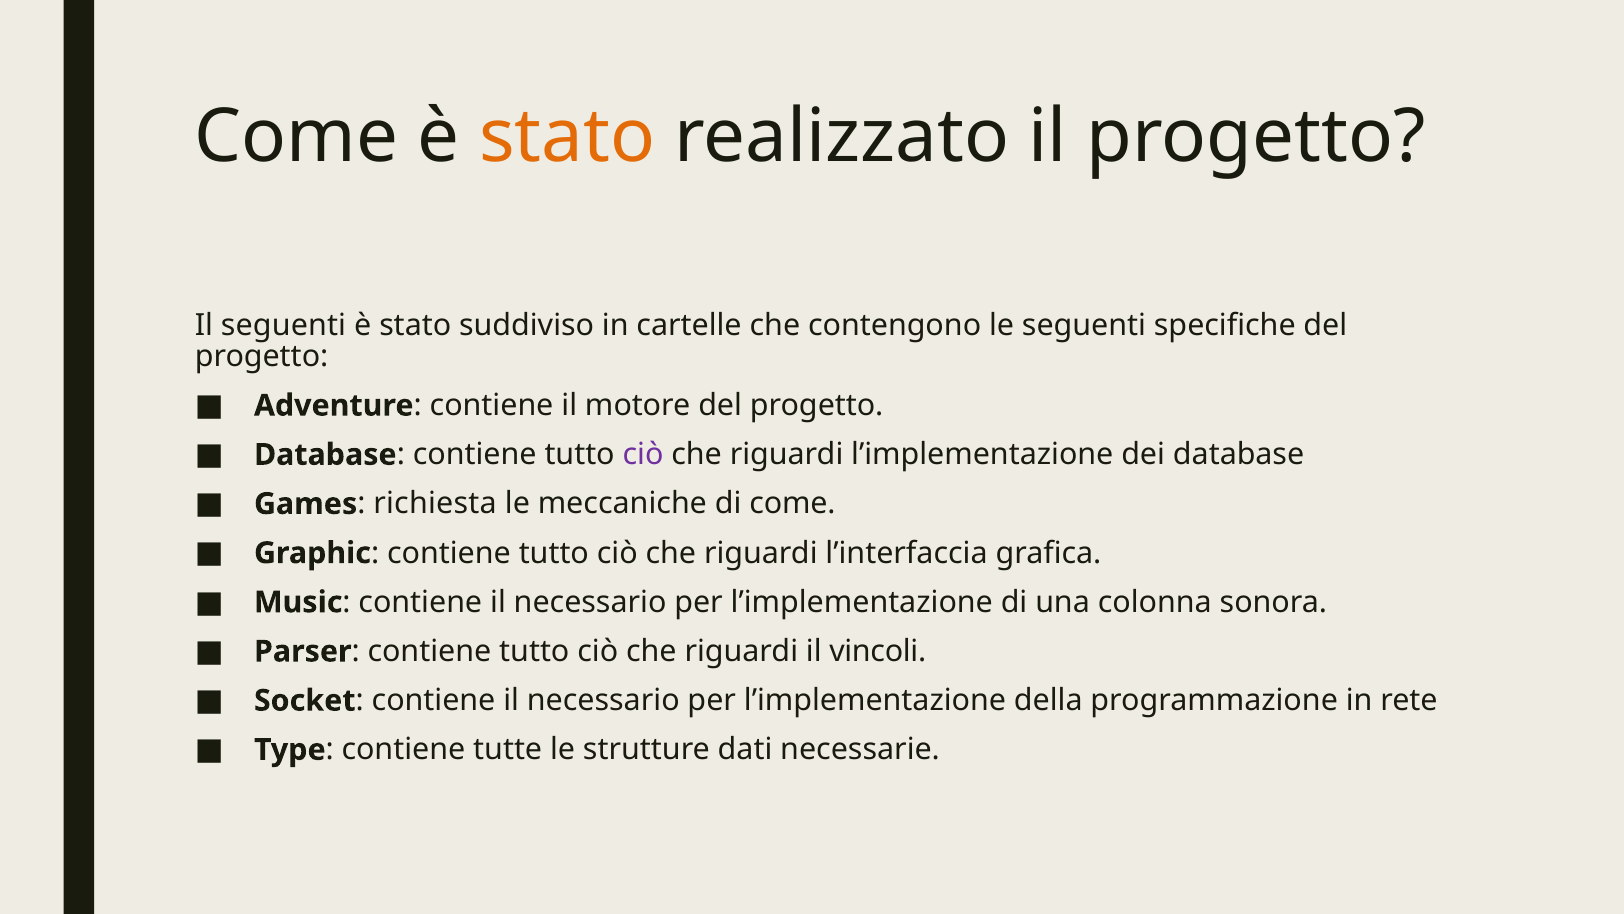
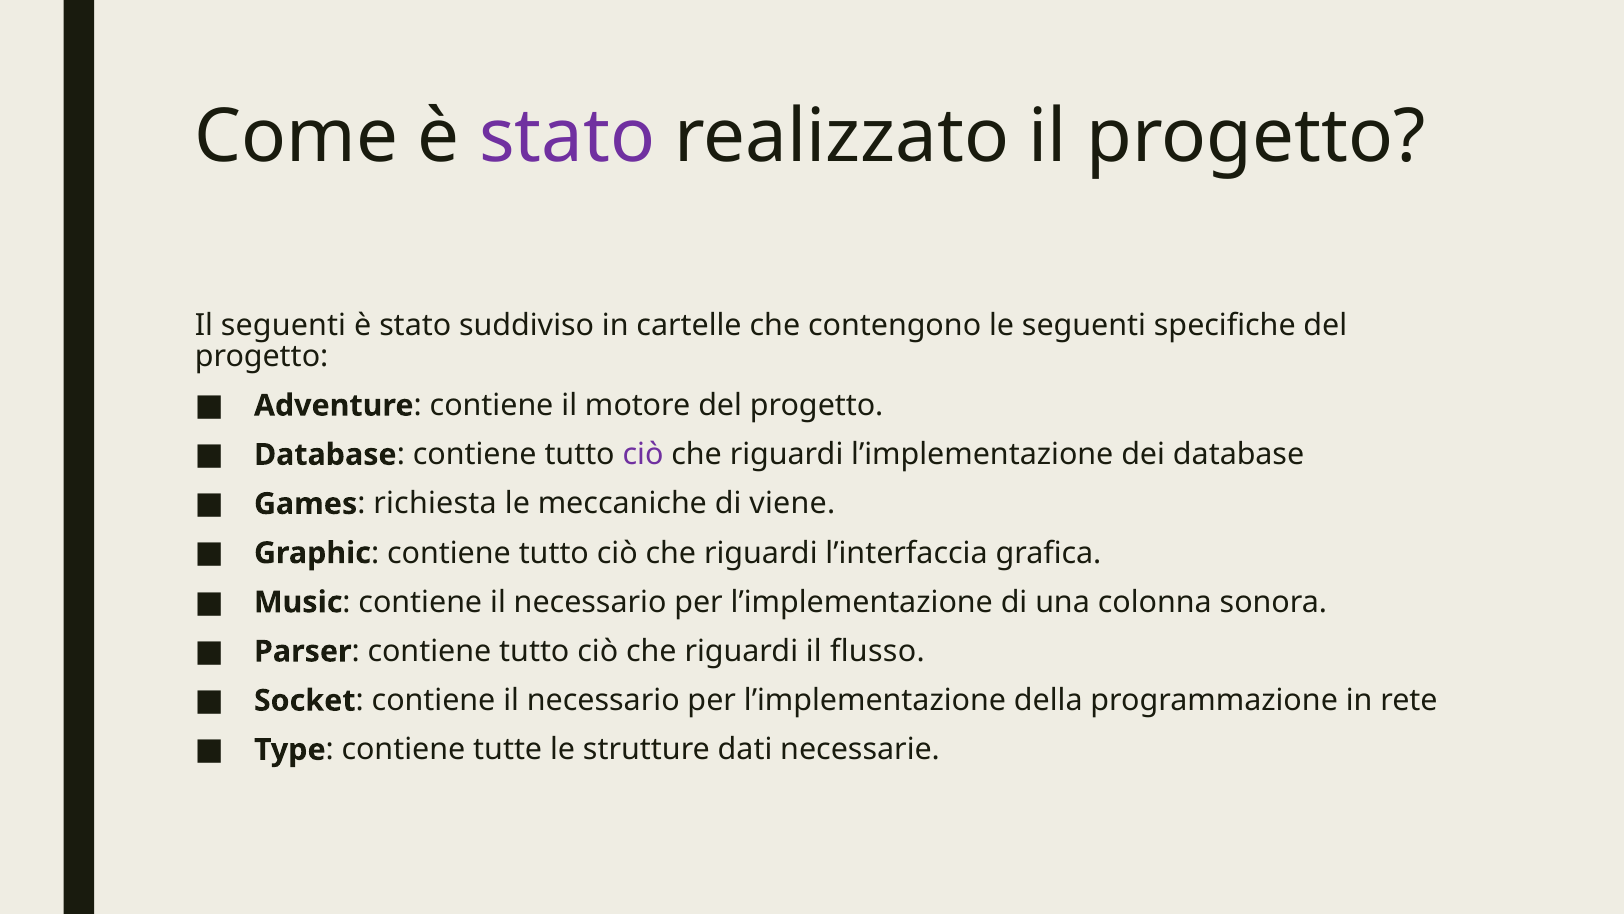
stato colour: orange -> purple (567, 136)
di come: come -> viene (792, 504)
vincoli: vincoli -> flusso (877, 651)
